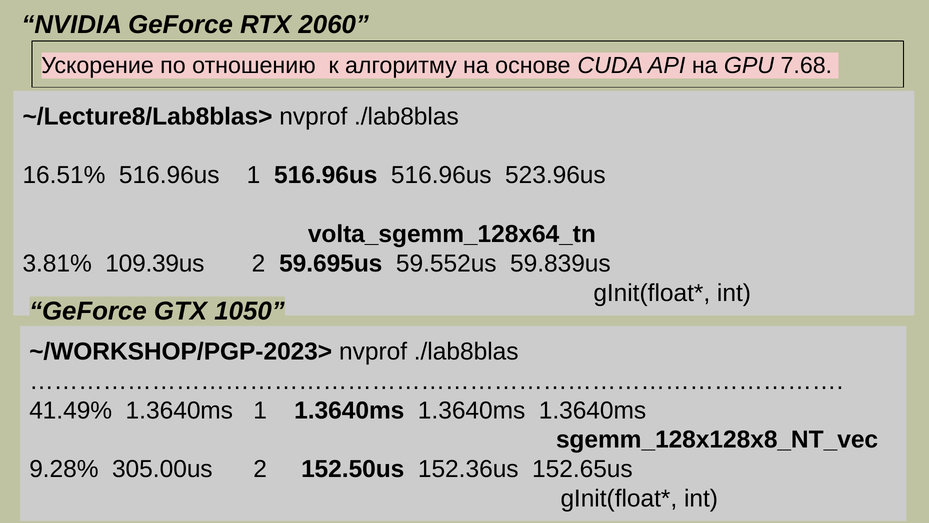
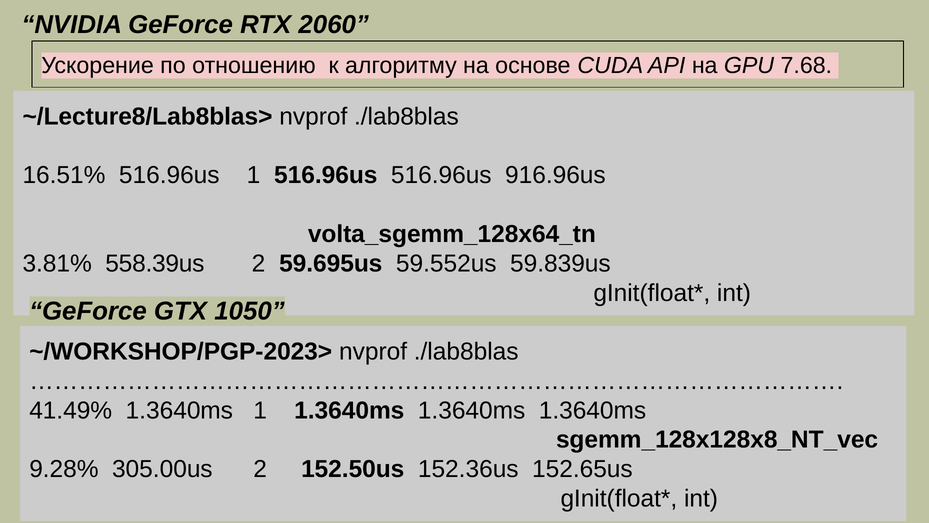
523.96us: 523.96us -> 916.96us (555, 175)
109.39us: 109.39us -> 558.39us (155, 263)
